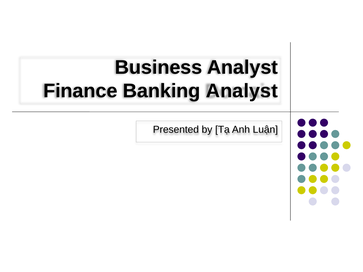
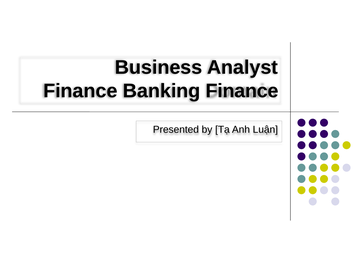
Banking Analyst: Analyst -> Finance (242, 91)
